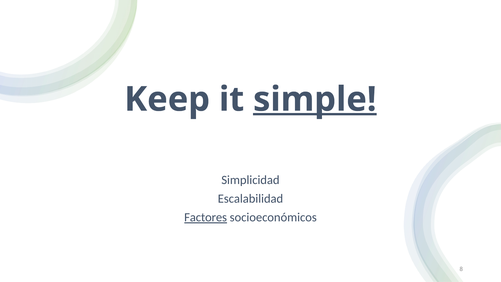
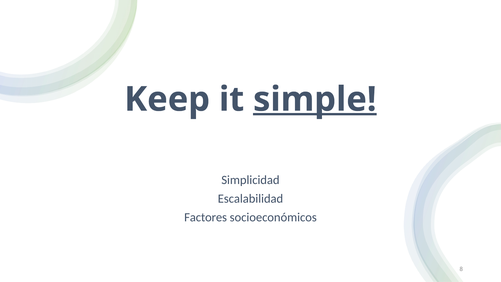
Factores underline: present -> none (206, 217)
